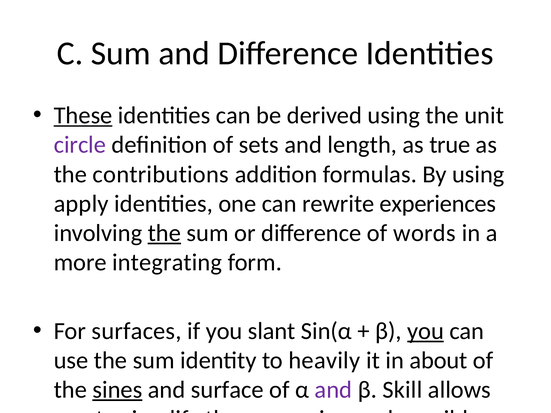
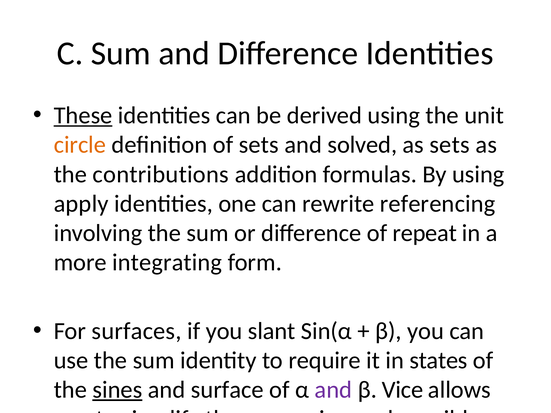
circle colour: purple -> orange (80, 145)
length: length -> solved (362, 145)
as true: true -> sets (450, 145)
experiences: experiences -> referencing (438, 204)
the underline: present -> none (164, 233)
words: words -> repeat (425, 233)
you underline: present -> none (426, 331)
heavily: heavily -> require (325, 361)
about: about -> states (438, 361)
Skill: Skill -> Vice (403, 390)
